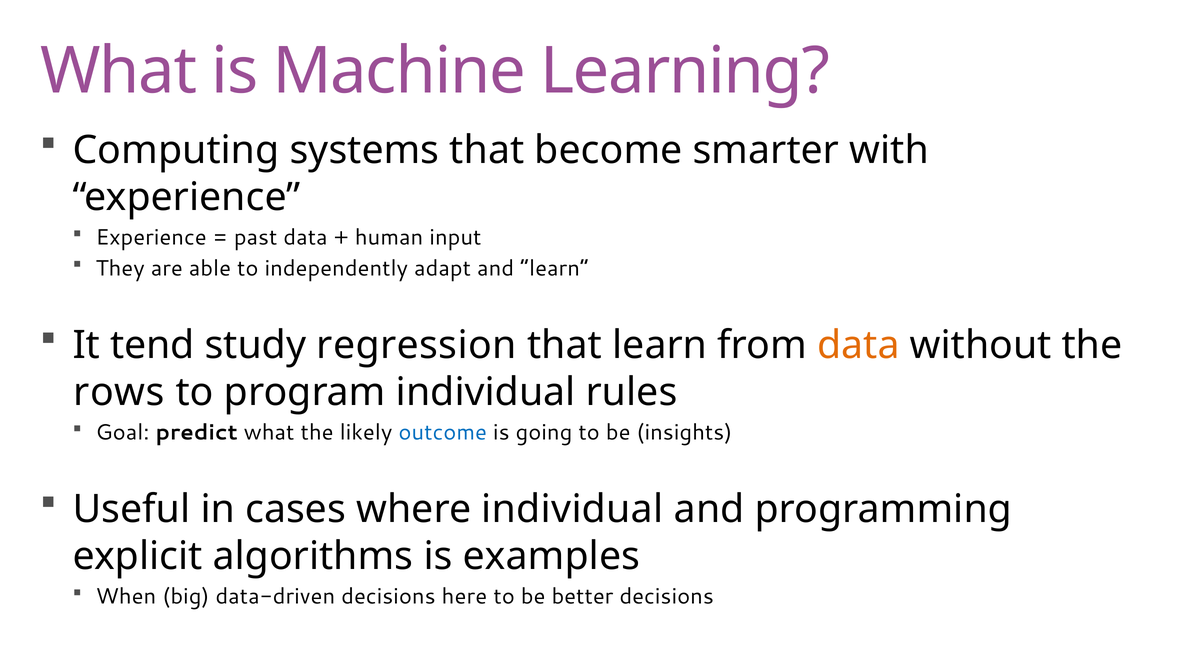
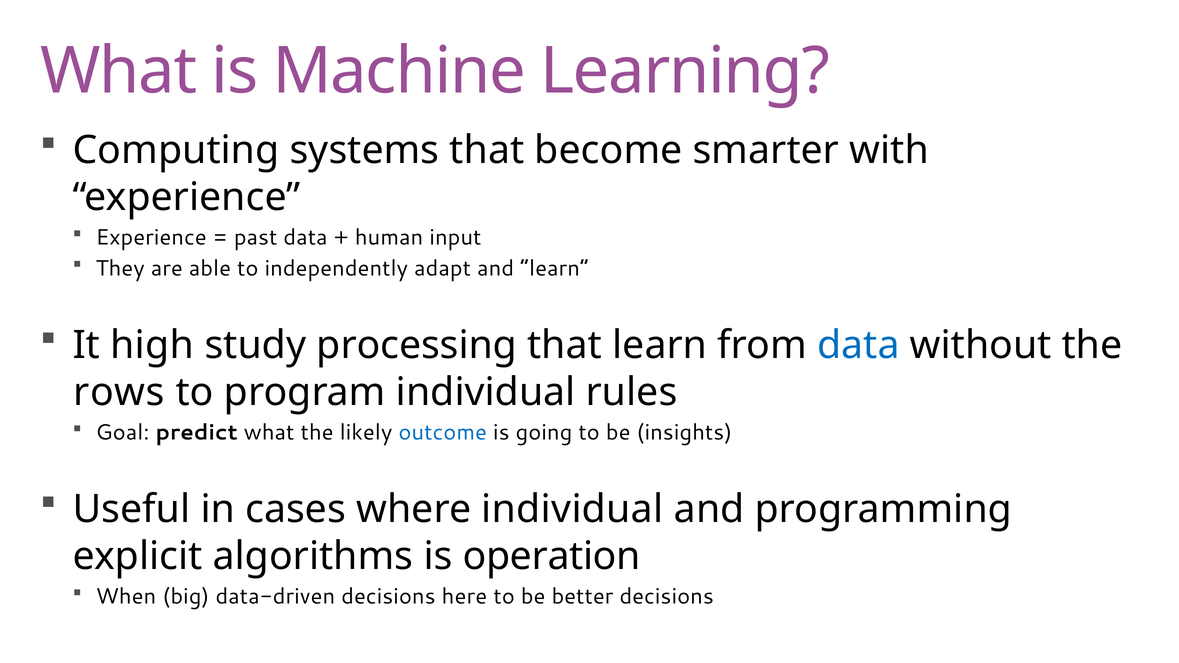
tend: tend -> high (152, 345)
regression: regression -> processing (417, 345)
data colour: orange -> blue (858, 345)
examples: examples -> operation (552, 556)
